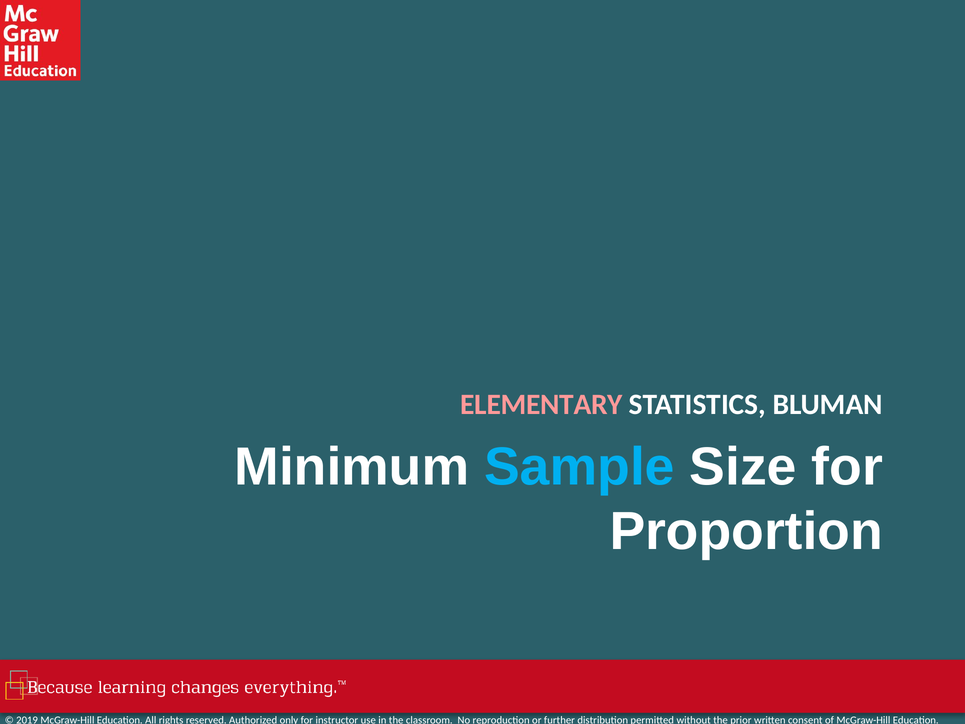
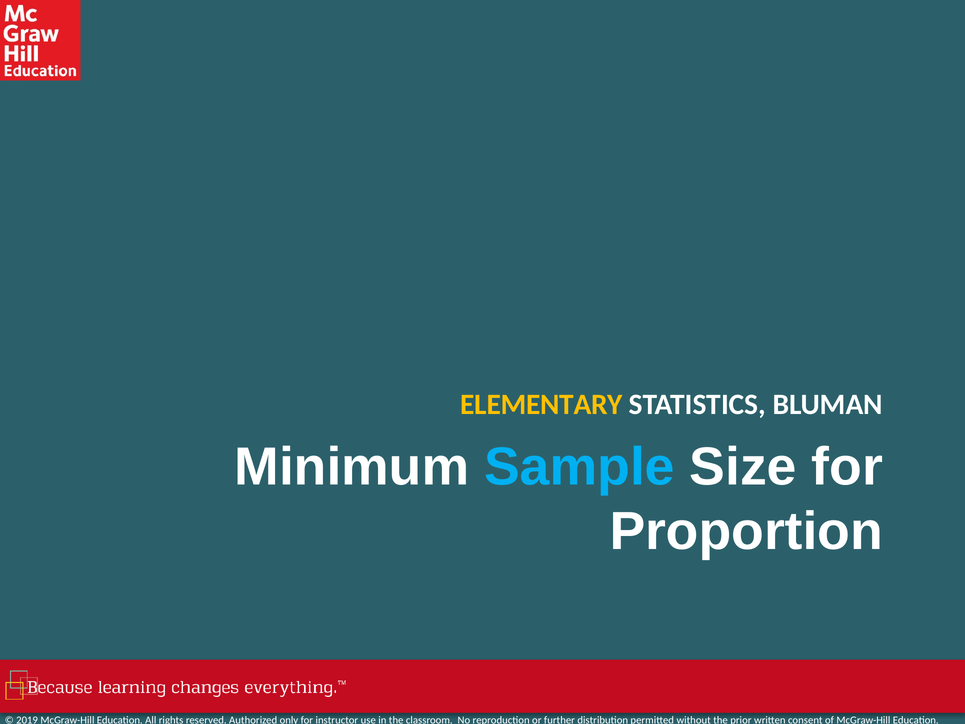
ELEMENTARY colour: pink -> yellow (542, 404)
